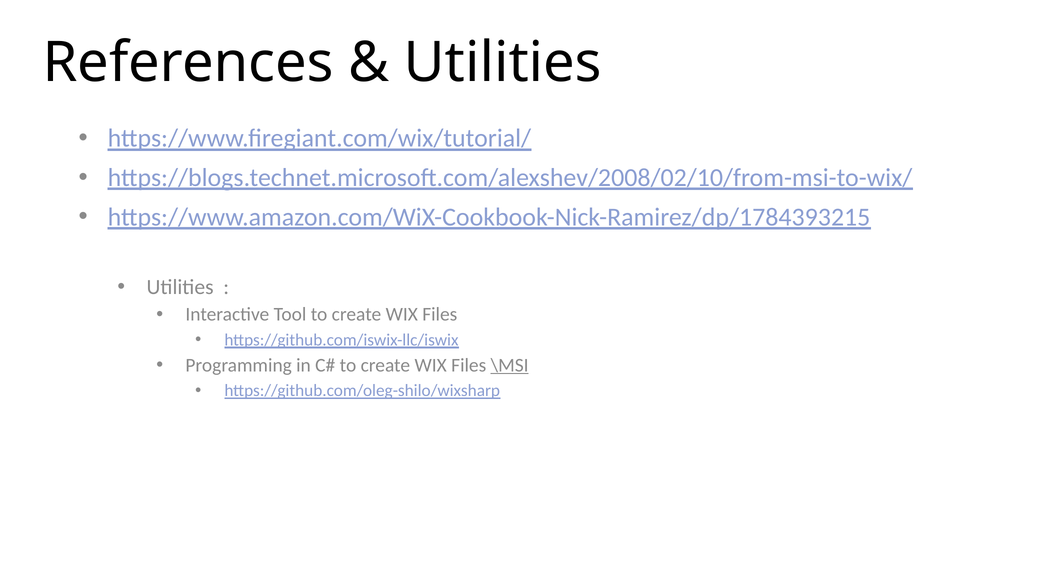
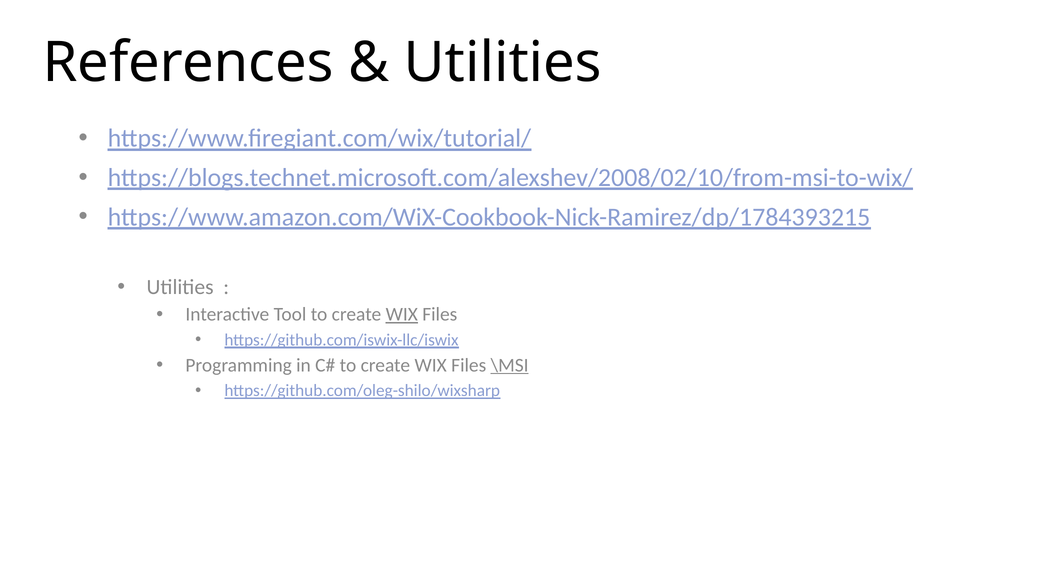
WIX underline: none -> present (402, 315)
